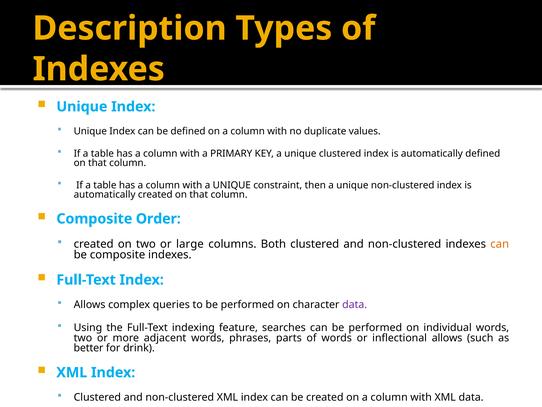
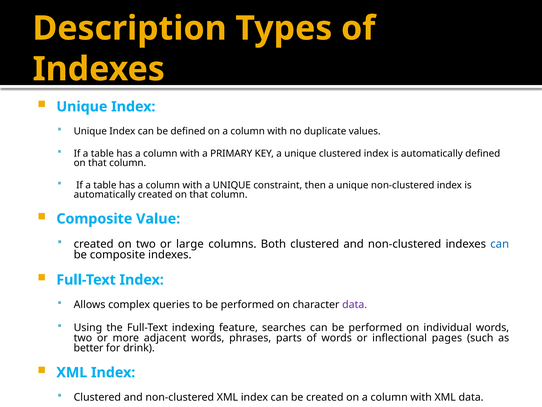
Order: Order -> Value (158, 219)
can colour: orange -> blue (500, 244)
inflectional allows: allows -> pages (447, 337)
